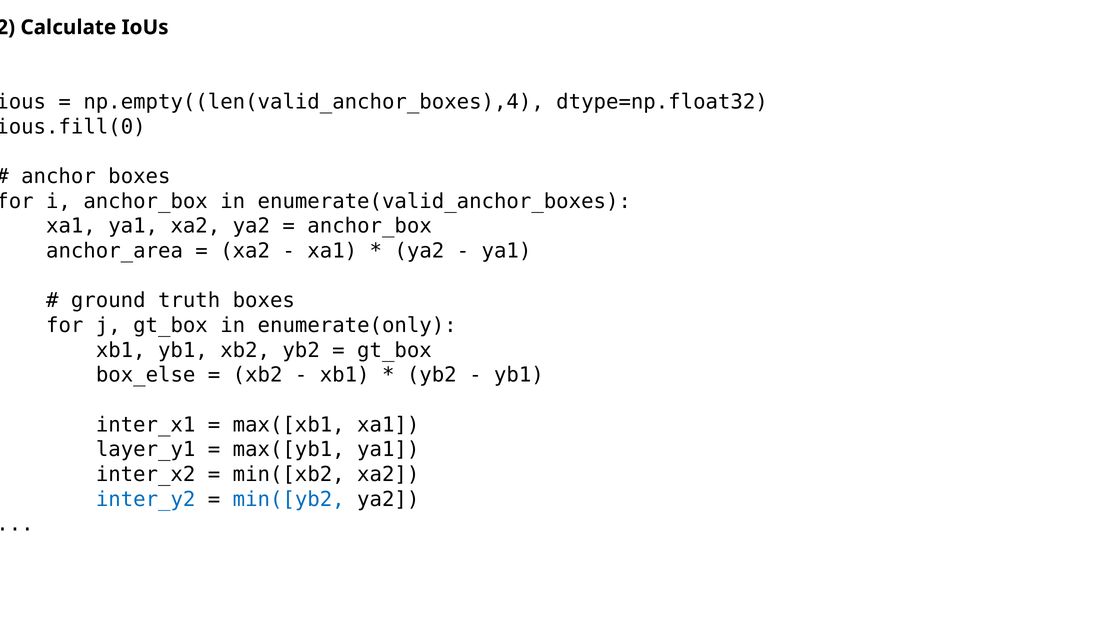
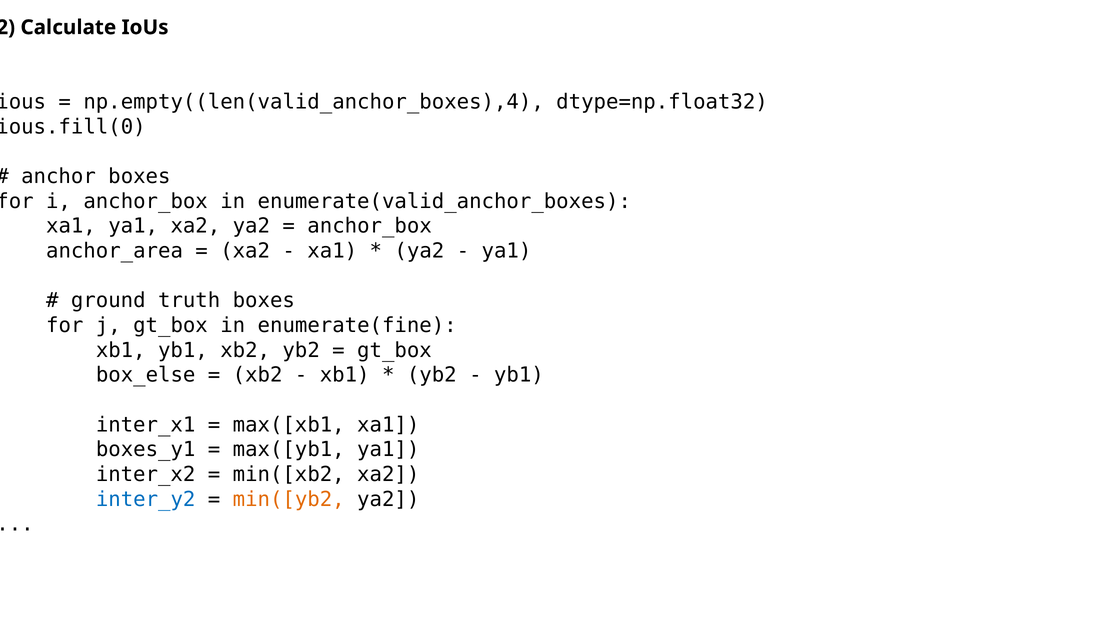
enumerate(only: enumerate(only -> enumerate(fine (357, 325)
layer_y1: layer_y1 -> boxes_y1 (146, 449)
min([yb2 colour: blue -> orange (289, 499)
